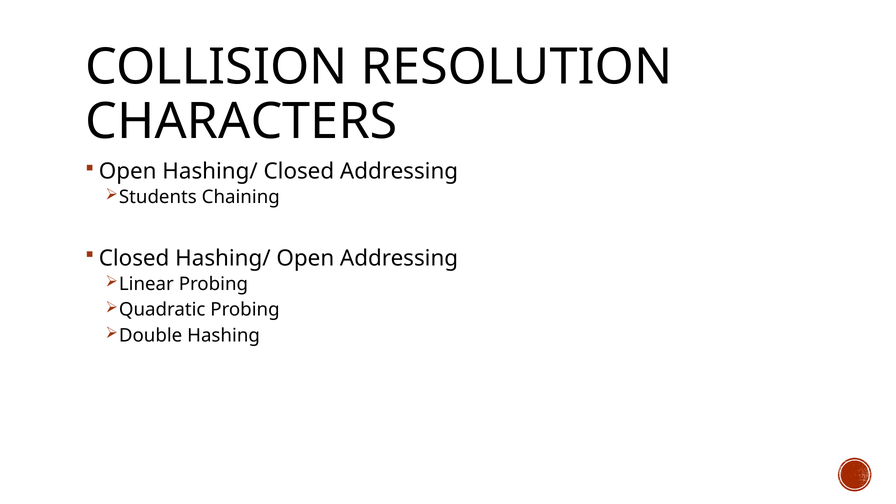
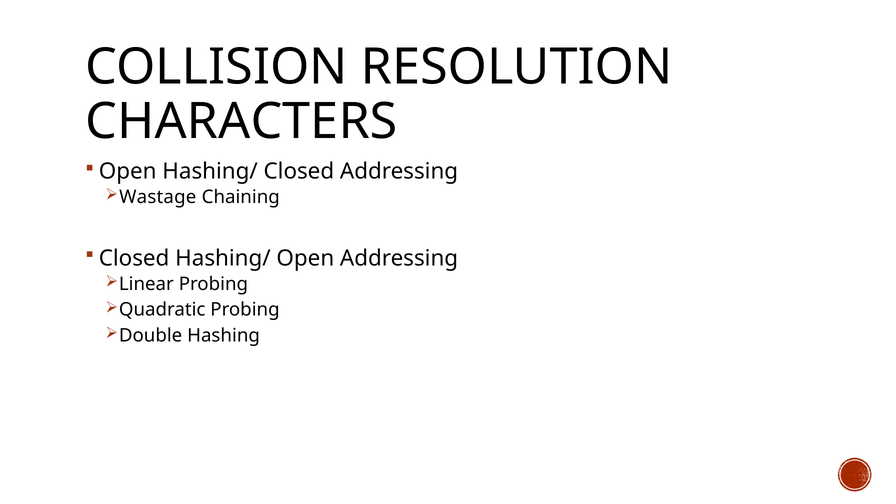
Students: Students -> Wastage (158, 197)
